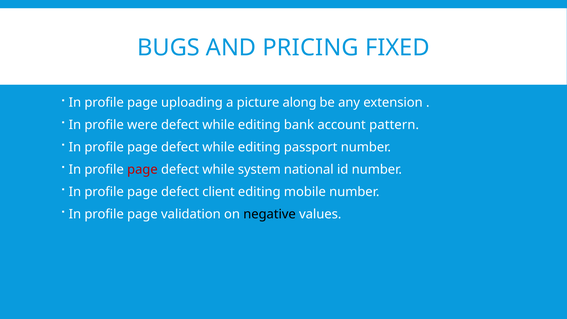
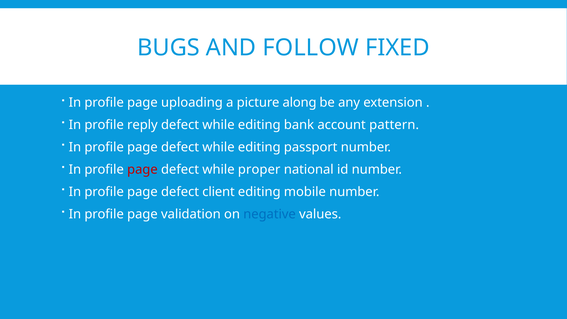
PRICING: PRICING -> FOLLOW (311, 48)
were: were -> reply (142, 125)
system: system -> proper (259, 170)
negative colour: black -> blue (270, 214)
